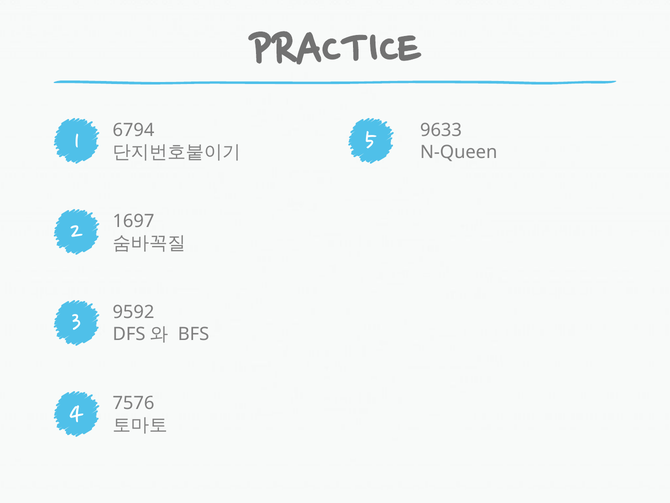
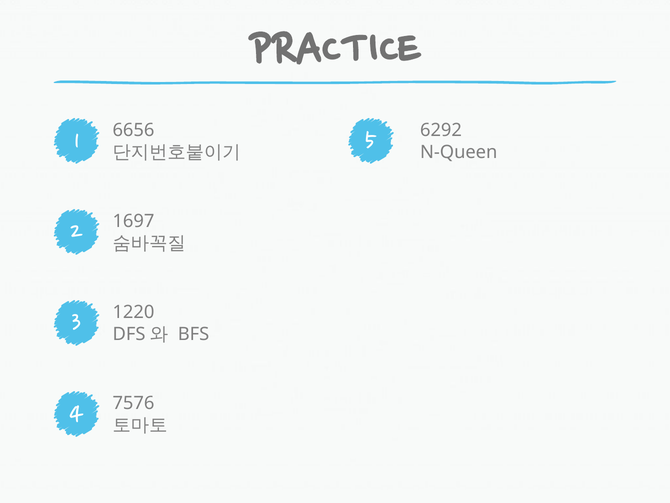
6794: 6794 -> 6656 (133, 130)
9633: 9633 -> 6292 (441, 130)
9592: 9592 -> 1220 (133, 312)
